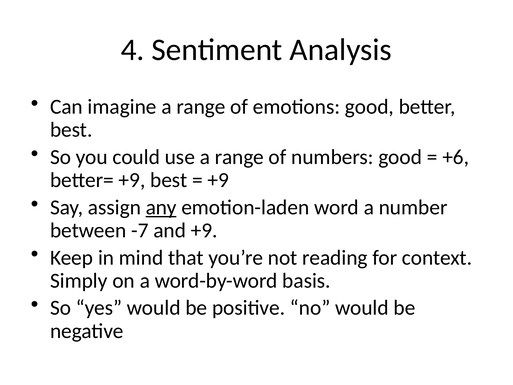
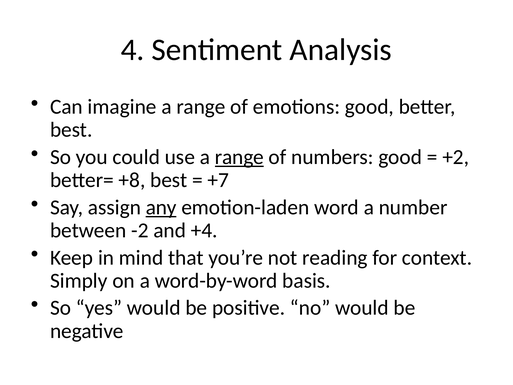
range underline: none -> present (239, 157)
+6: +6 -> +2 (456, 157)
better= +9: +9 -> +8 (132, 180)
+9: +9 -> +7 (218, 180)
-7: -7 -> -2 (140, 230)
and +9: +9 -> +4 (204, 230)
